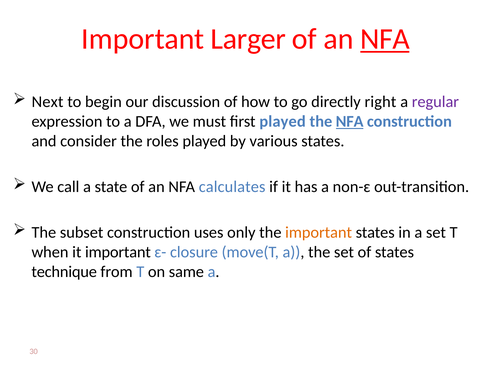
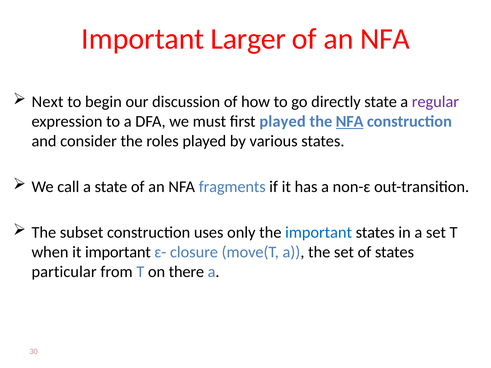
NFA underline: present -> none (385, 39)
directly right: right -> state (381, 102)
calculates: calculates -> fragments (232, 187)
important colour: orange -> blue (319, 233)
technique: technique -> particular (64, 272)
same: same -> there (186, 272)
